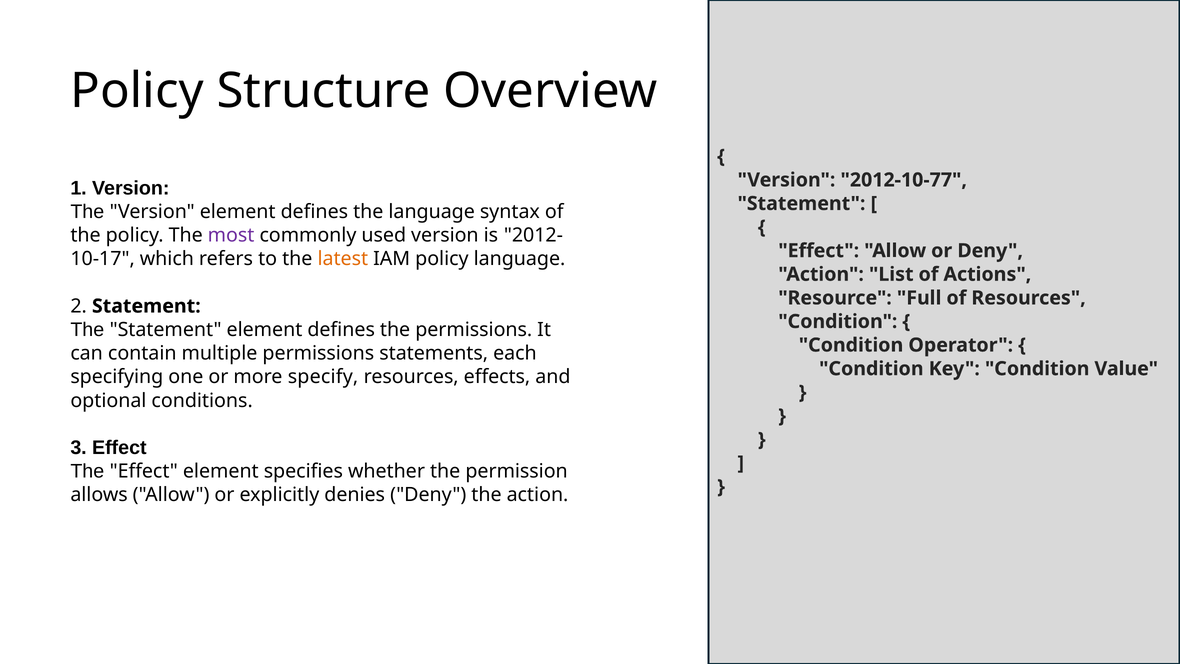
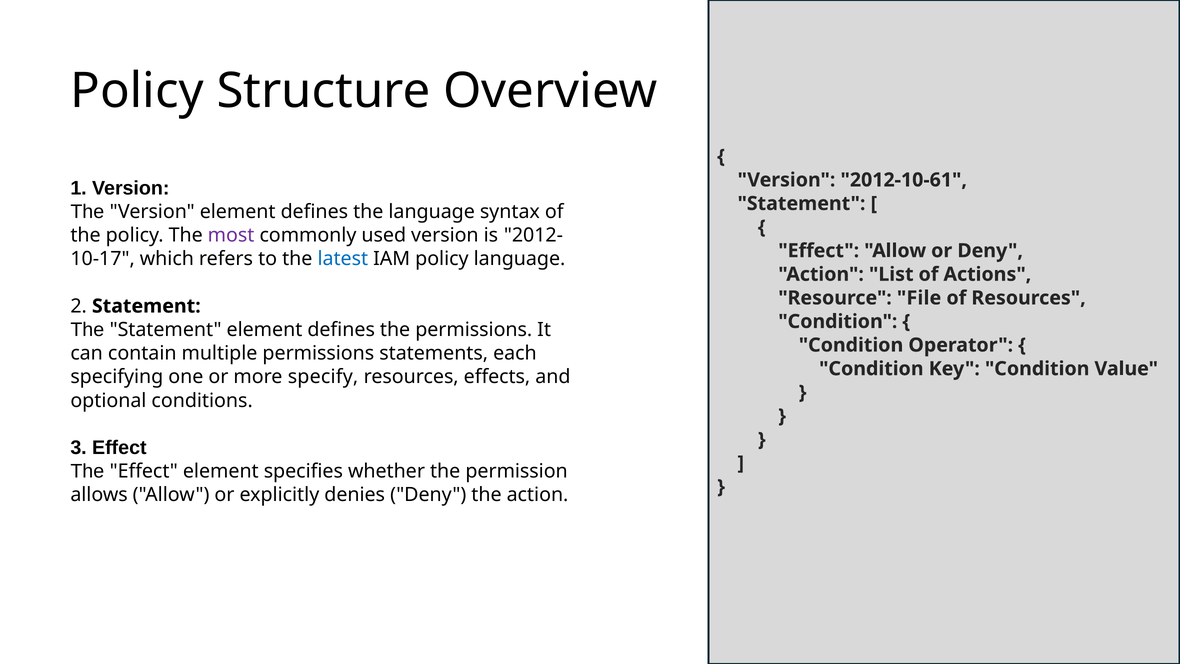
2012-10-77: 2012-10-77 -> 2012-10-61 (904, 180)
latest colour: orange -> blue (343, 259)
Full: Full -> File (919, 298)
